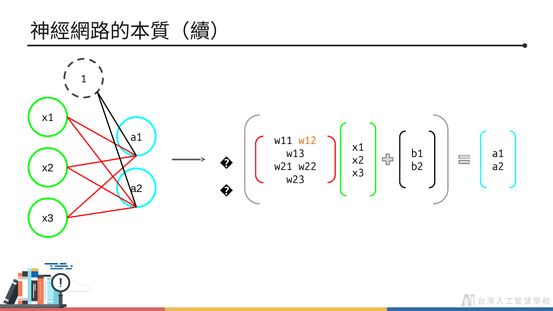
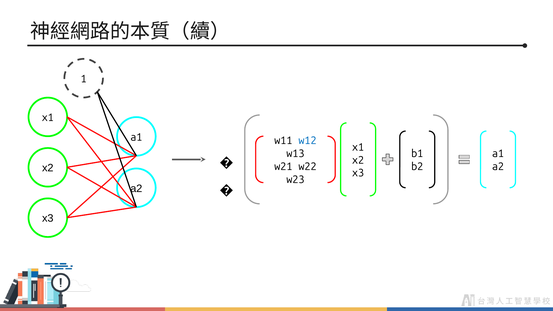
w12 colour: orange -> blue (308, 141)
